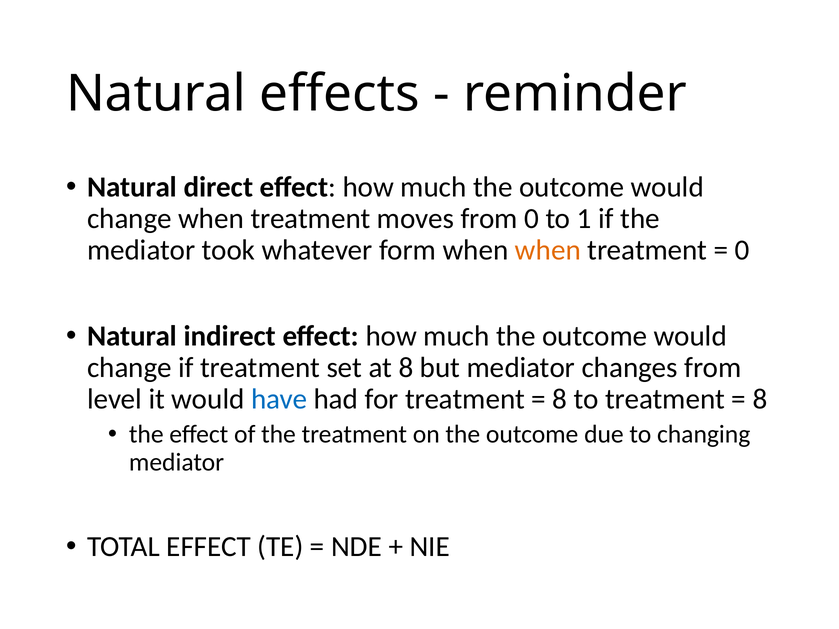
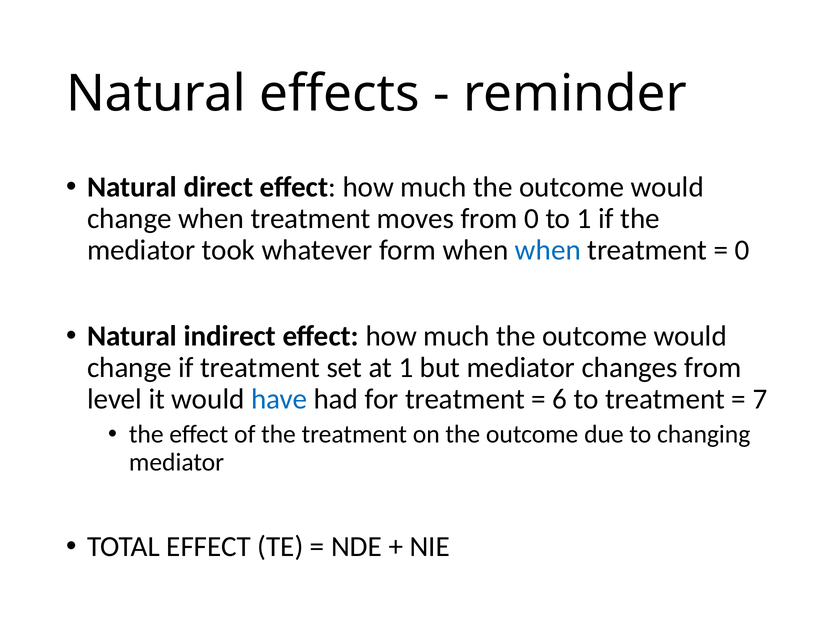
when colour: orange -> blue (548, 250)
at 8: 8 -> 1 (406, 368)
8: 8 -> 6 (560, 399)
8: 8 -> 7 (760, 399)
